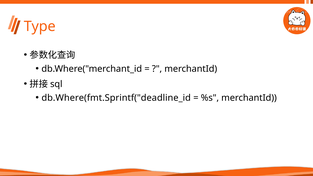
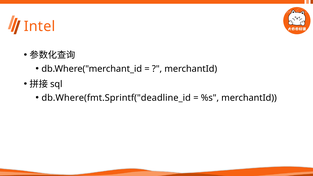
Type: Type -> Intel (40, 26)
